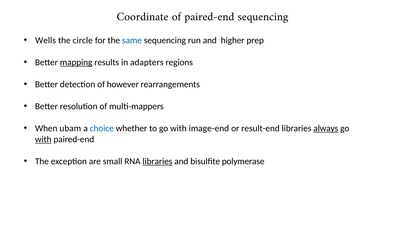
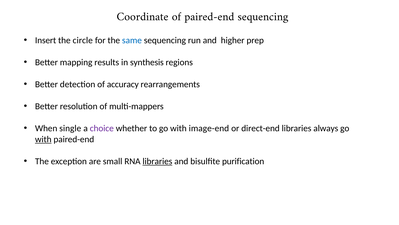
Wells: Wells -> Insert (46, 40)
mapping underline: present -> none (76, 62)
adapters: adapters -> synthesis (147, 62)
however: however -> accuracy (123, 84)
ubam: ubam -> single (70, 128)
choice colour: blue -> purple (102, 128)
result-end: result-end -> direct-end (260, 128)
always underline: present -> none (326, 128)
polymerase: polymerase -> purification (243, 161)
